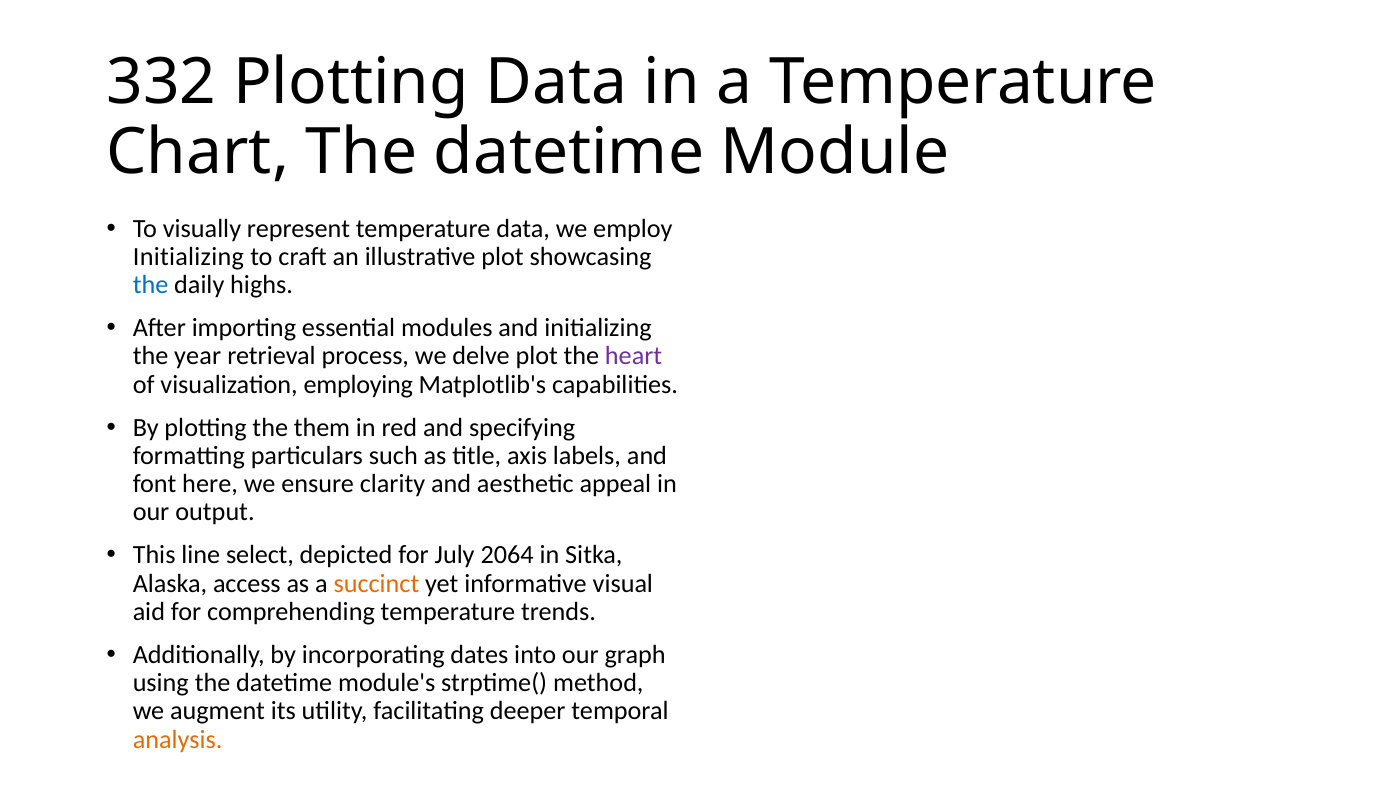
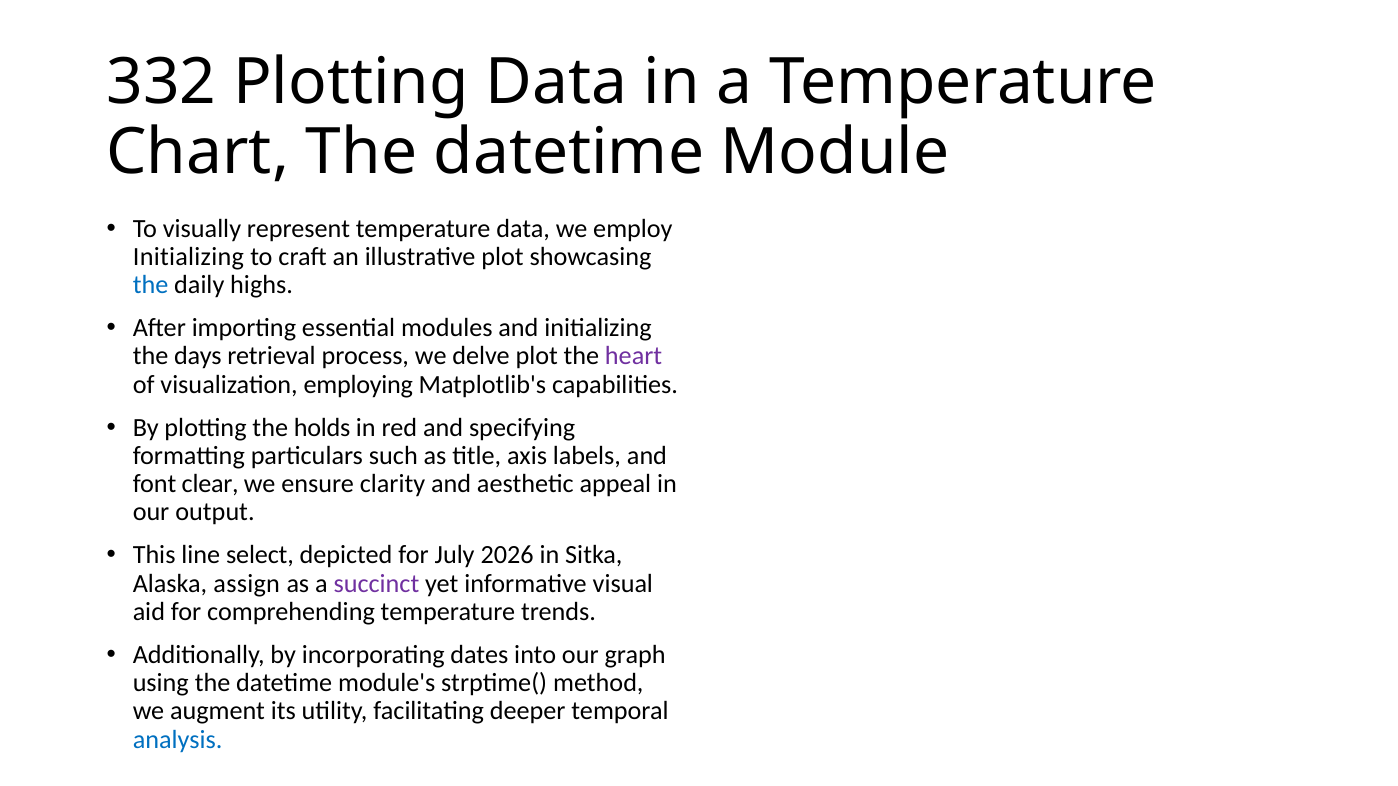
year: year -> days (198, 356)
them: them -> holds (322, 428)
here: here -> clear (210, 484)
2064: 2064 -> 2026 (507, 555)
access: access -> assign (247, 584)
succinct colour: orange -> purple (376, 584)
analysis colour: orange -> blue (178, 740)
